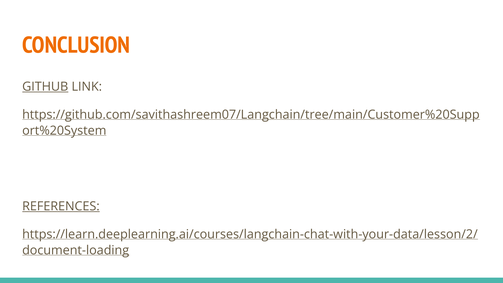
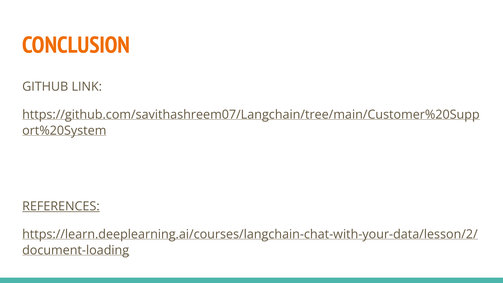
GITHUB underline: present -> none (45, 87)
